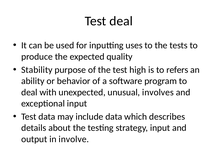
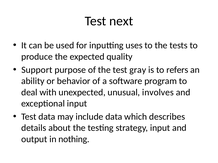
Test deal: deal -> next (121, 21)
Stability: Stability -> Support (37, 70)
high: high -> gray (138, 70)
involve: involve -> nothing (74, 140)
